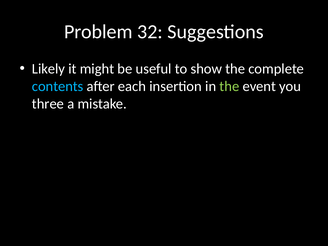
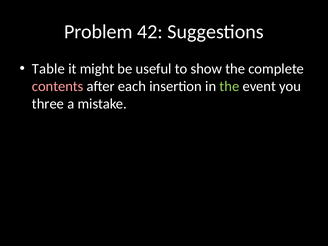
32: 32 -> 42 (150, 32)
Likely: Likely -> Table (48, 69)
contents colour: light blue -> pink (58, 86)
